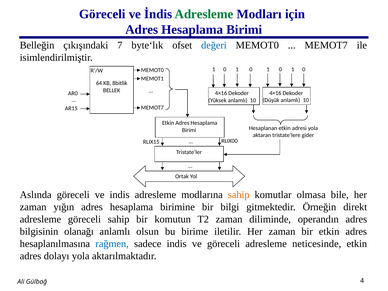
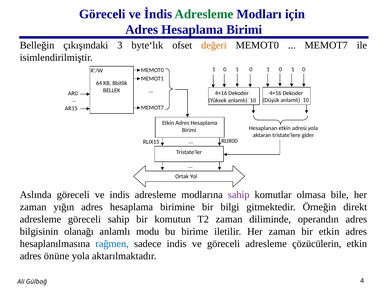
7: 7 -> 3 (120, 45)
değeri colour: blue -> orange (214, 45)
sahip colour: orange -> purple (239, 195)
olsun: olsun -> modu (148, 232)
neticesinde: neticesinde -> çözücülerin (317, 244)
dolayı: dolayı -> önüne (57, 256)
